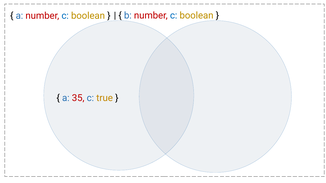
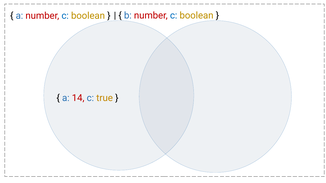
35: 35 -> 14 (78, 98)
